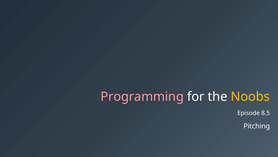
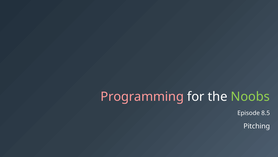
Noobs colour: yellow -> light green (250, 96)
